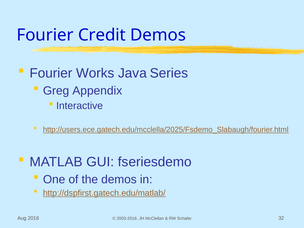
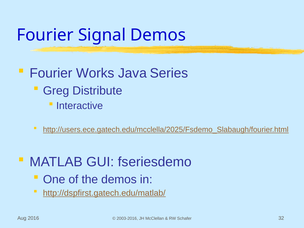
Credit: Credit -> Signal (102, 35)
Appendix: Appendix -> Distribute (97, 91)
